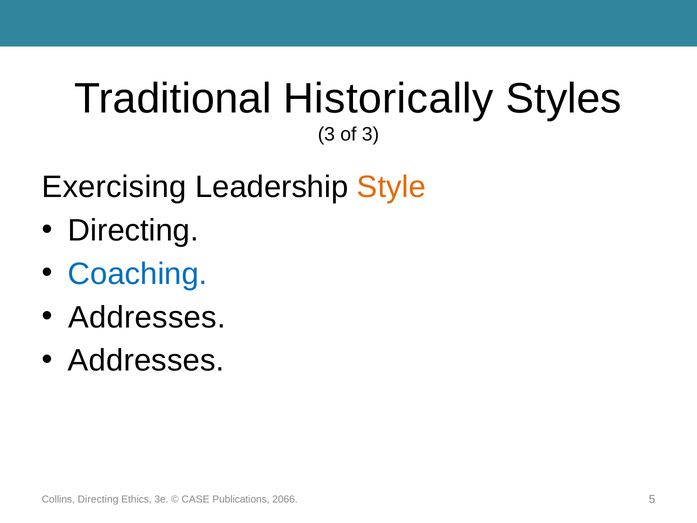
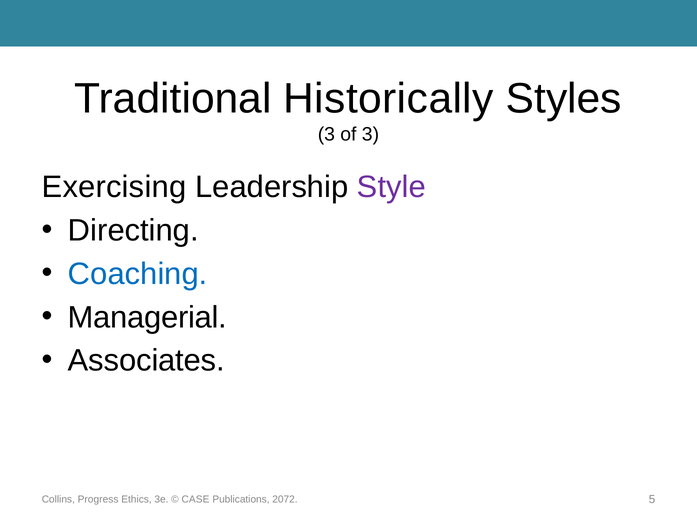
Style colour: orange -> purple (391, 187)
Addresses: Addresses -> Managerial (147, 317)
Addresses: Addresses -> Associates (146, 361)
Collins Directing: Directing -> Progress (98, 499)
2066: 2066 -> 2072 (285, 499)
